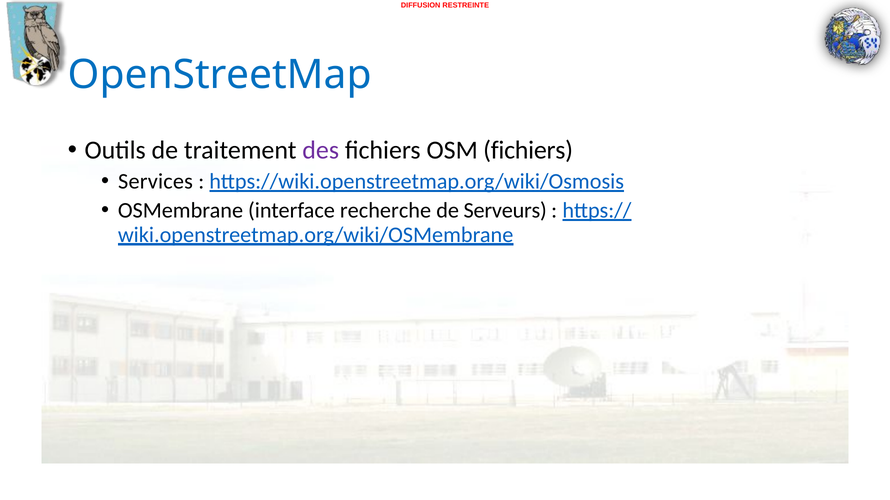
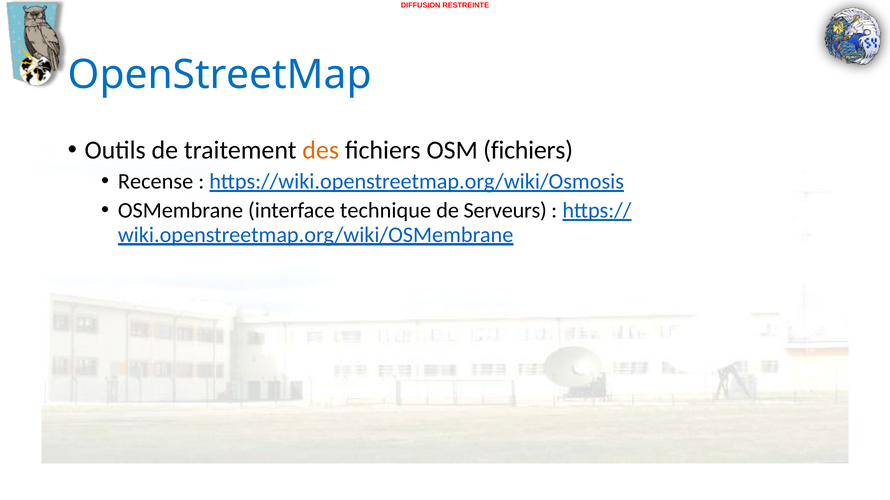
des colour: purple -> orange (321, 150)
Services: Services -> Recense (156, 181)
recherche: recherche -> technique (386, 211)
